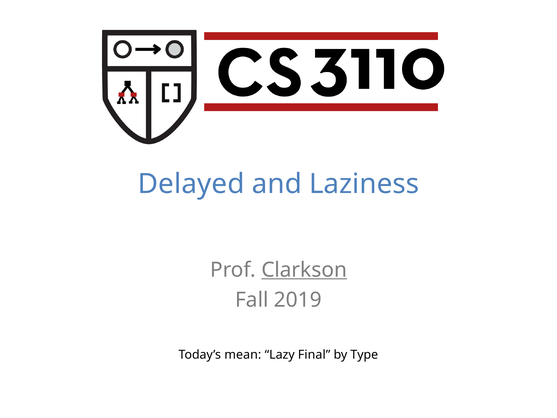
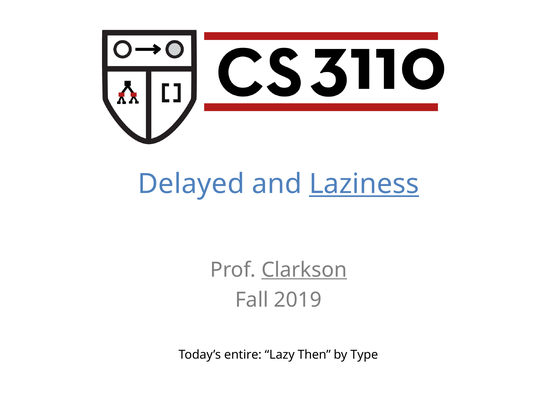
Laziness underline: none -> present (364, 184)
mean: mean -> entire (243, 355)
Final: Final -> Then (314, 355)
